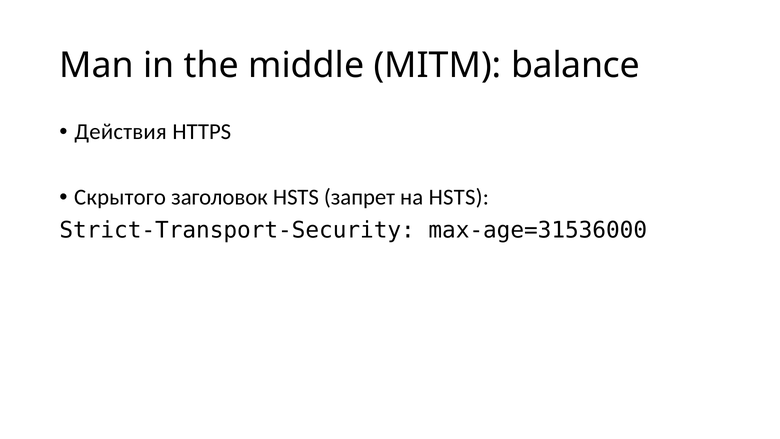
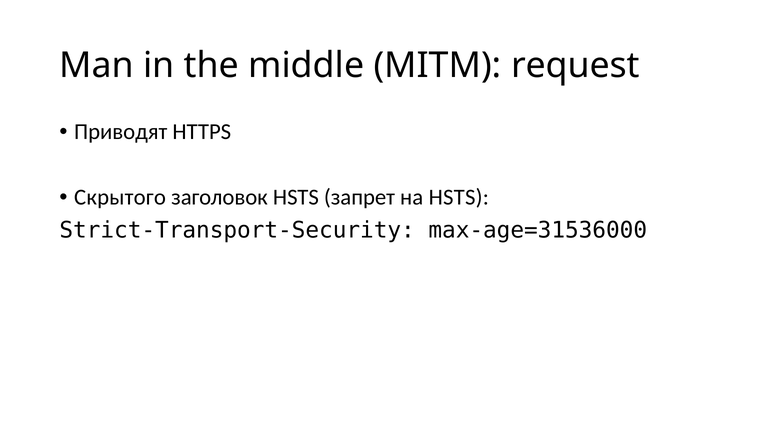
balance: balance -> request (575, 66)
Действия: Действия -> Приводят (121, 132)
